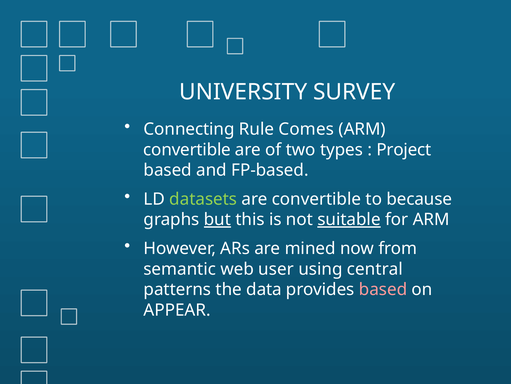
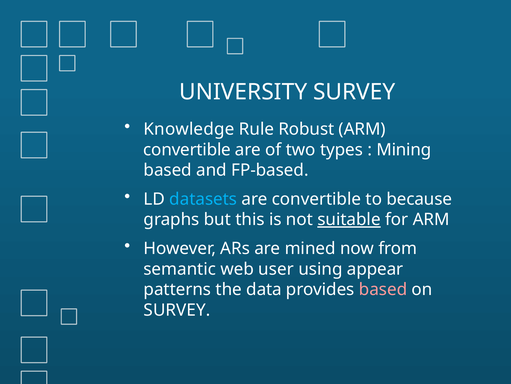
Connecting: Connecting -> Knowledge (189, 129)
Comes: Comes -> Robust (306, 129)
Project: Project -> Mining (404, 149)
datasets colour: light green -> light blue (203, 199)
but underline: present -> none (217, 219)
central: central -> appear (375, 269)
APPEAR: APPEAR -> SURVEY (177, 310)
